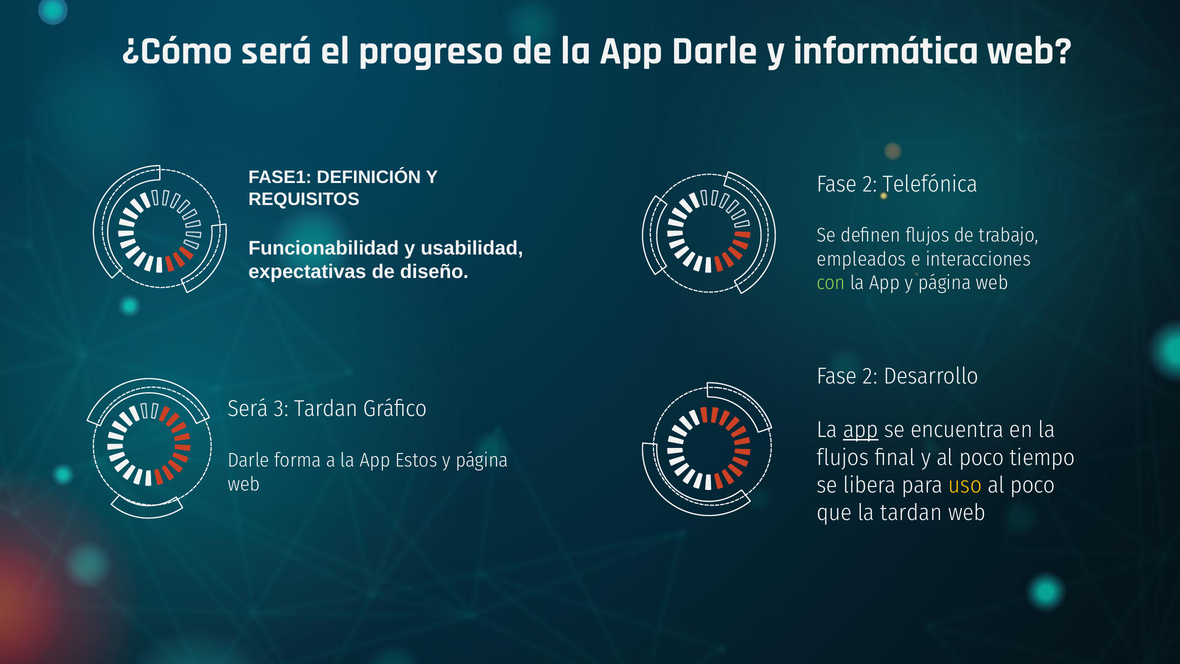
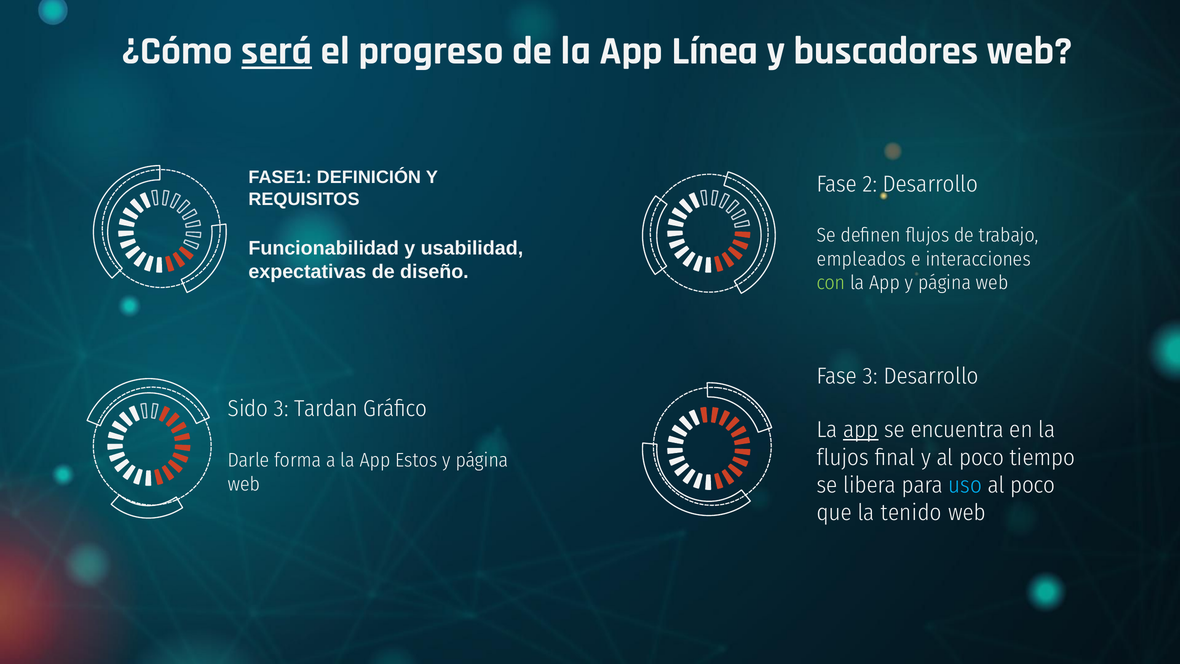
será underline: none -> present (277, 51)
App Darle: Darle -> Línea (715, 51)
informática: informática -> buscadores (886, 51)
2 Telefónica: Telefónica -> Desarrollo (930, 184)
2: 2 -> 3 (870, 376)
Será: Será -> Sido (248, 409)
uso colour: yellow -> light blue (965, 485)
la tardan: tardan -> tenido (911, 512)
